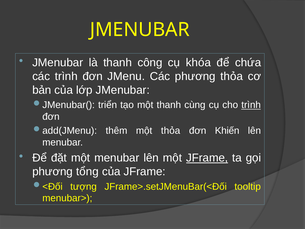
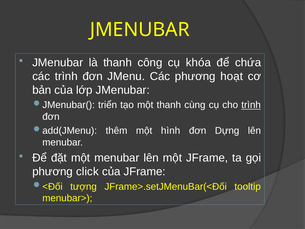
phương thỏa: thỏa -> hoạt (232, 76)
một thỏa: thỏa -> hình (171, 131)
Khiến: Khiến -> Dựng (227, 131)
JFrame underline: present -> none (207, 158)
tổng: tổng -> click (87, 171)
